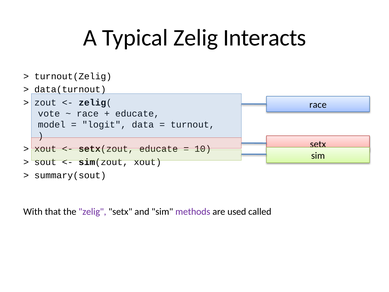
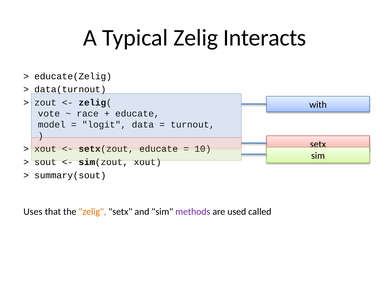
turnout(Zelig: turnout(Zelig -> educate(Zelig (73, 76)
race: race -> with (318, 105)
With: With -> Uses (33, 212)
zelig colour: purple -> orange (92, 212)
